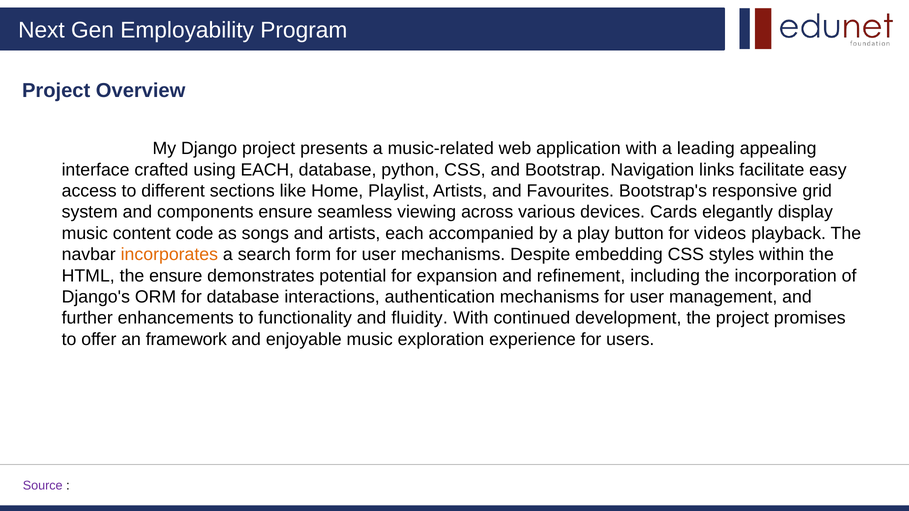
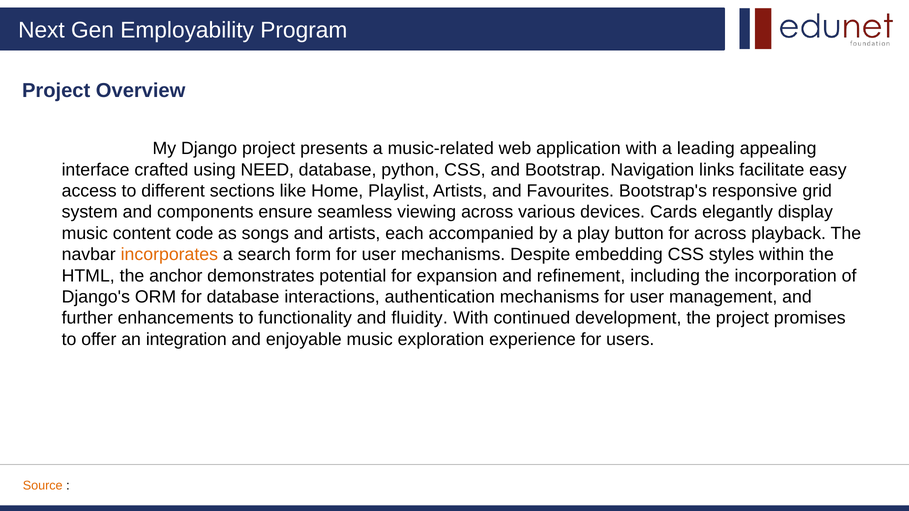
using EACH: EACH -> NEED (267, 170)
for videos: videos -> across (720, 233)
the ensure: ensure -> anchor (176, 276)
framework: framework -> integration (186, 340)
Source colour: purple -> orange (43, 486)
